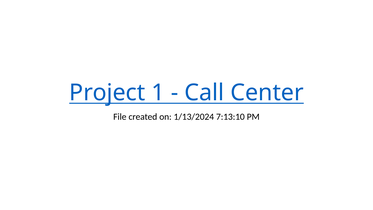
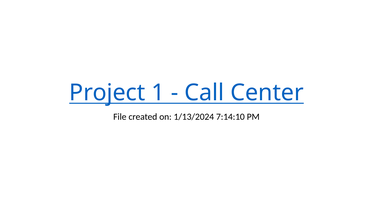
7:13:10: 7:13:10 -> 7:14:10 (230, 117)
